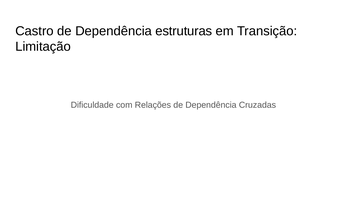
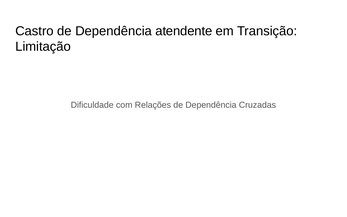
estruturas: estruturas -> atendente (184, 31)
